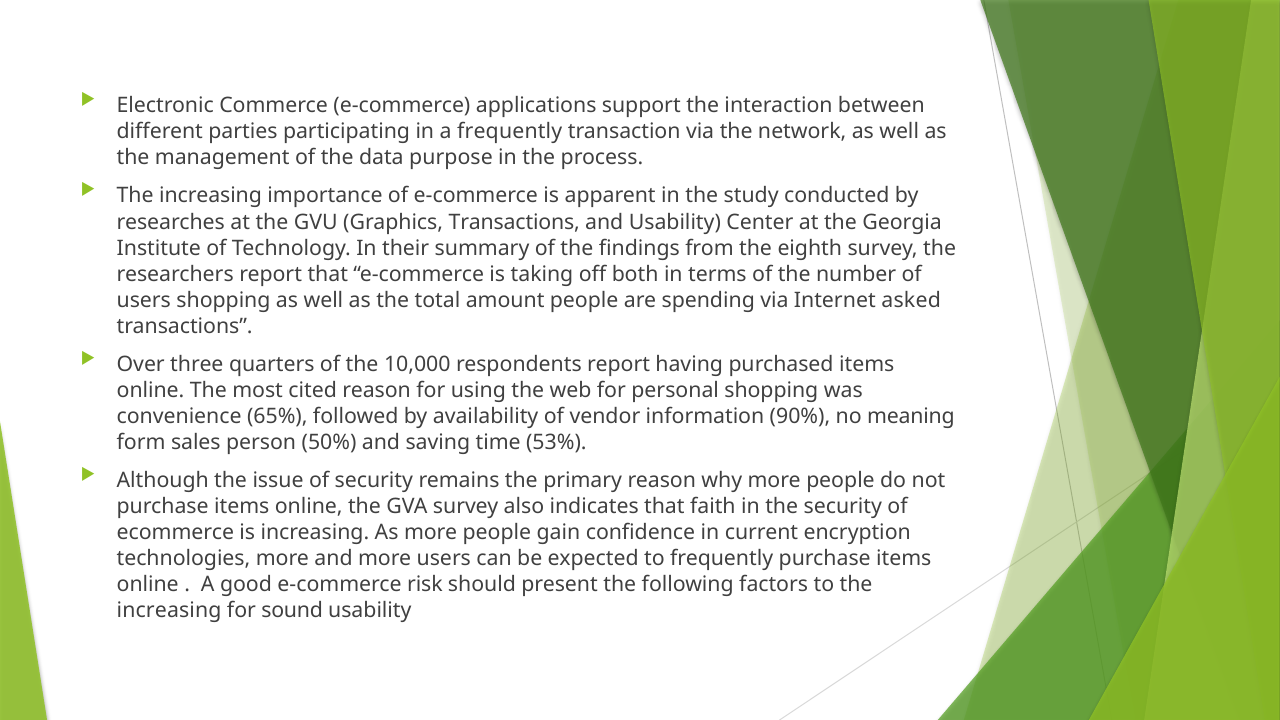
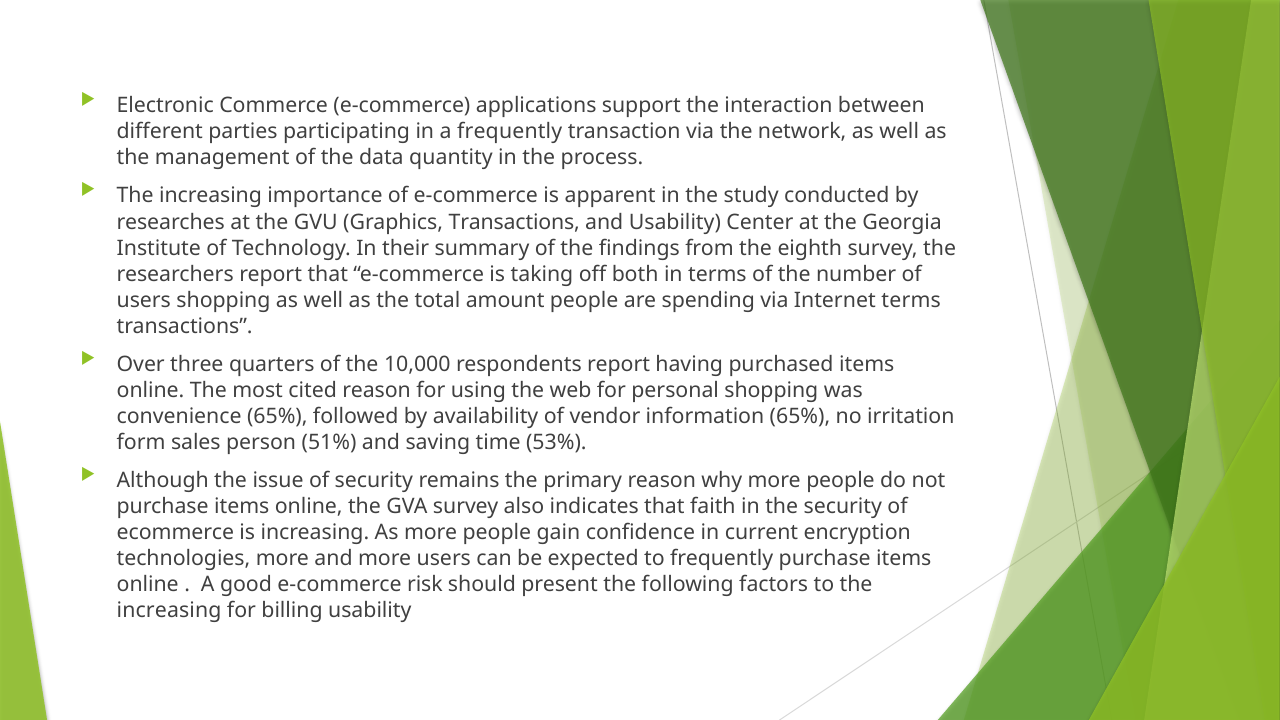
purpose: purpose -> quantity (451, 158)
Internet asked: asked -> terms (911, 300)
information 90%: 90% -> 65% (800, 416)
meaning: meaning -> irritation (911, 416)
50%: 50% -> 51% (329, 442)
sound: sound -> billing (292, 610)
